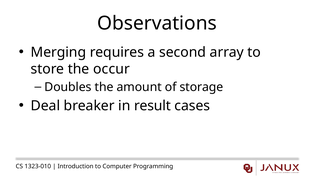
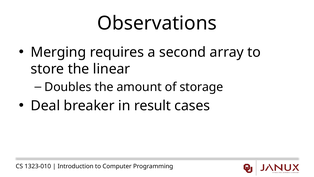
occur: occur -> linear (112, 69)
